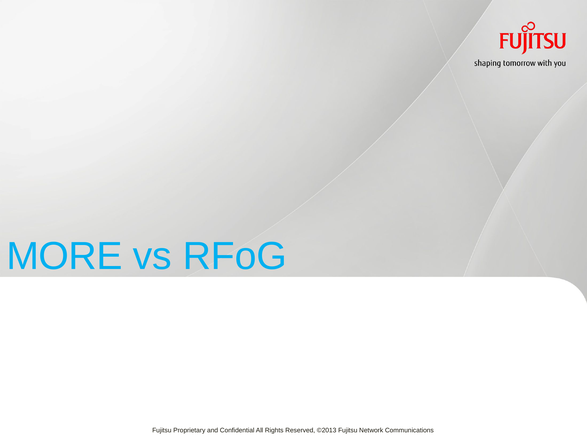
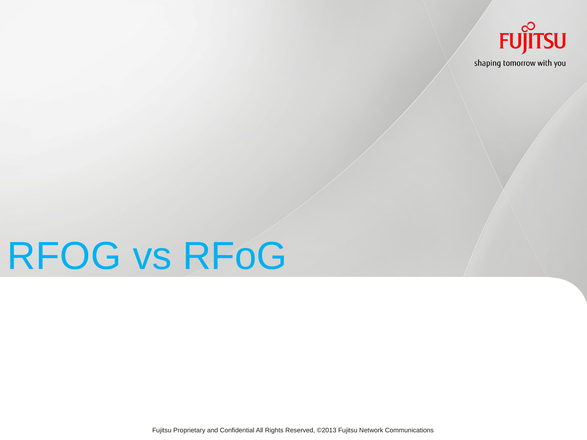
MORE: MORE -> RFOG (64, 256)
